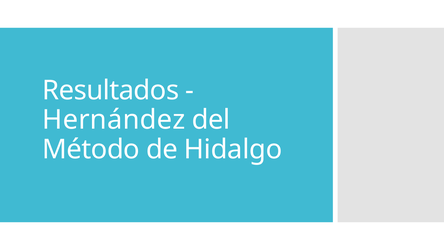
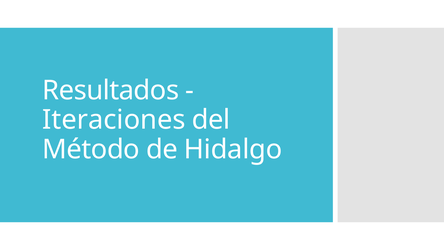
Hernández: Hernández -> Iteraciones (114, 120)
